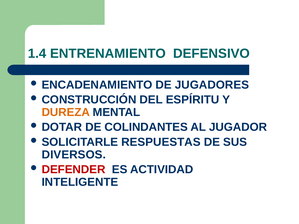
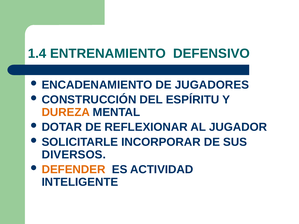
COLINDANTES: COLINDANTES -> REFLEXIONAR (146, 127)
RESPUESTAS: RESPUESTAS -> INCORPORAR (161, 142)
DEFENDER colour: red -> orange (74, 170)
